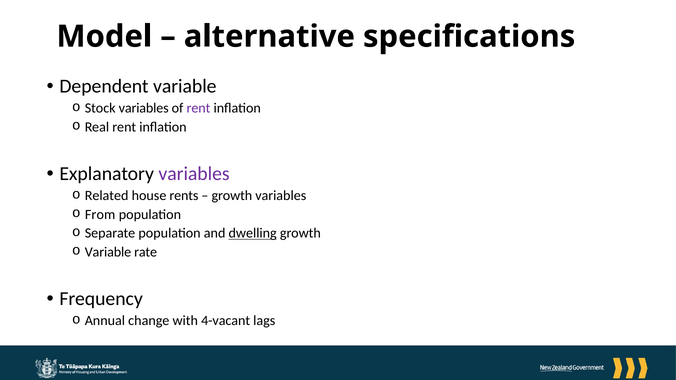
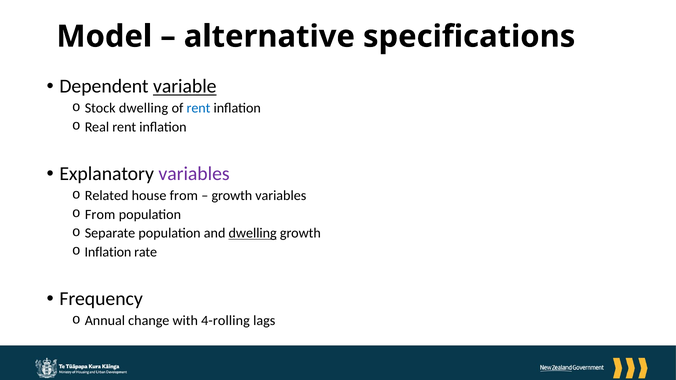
variable underline: none -> present (185, 87)
Stock variables: variables -> dwelling (144, 108)
rent colour: purple -> blue (198, 108)
house rents: rents -> from (184, 196)
Variable: Variable -> Inflation (108, 252)
4-vacant: 4-vacant -> 4-rolling (226, 321)
